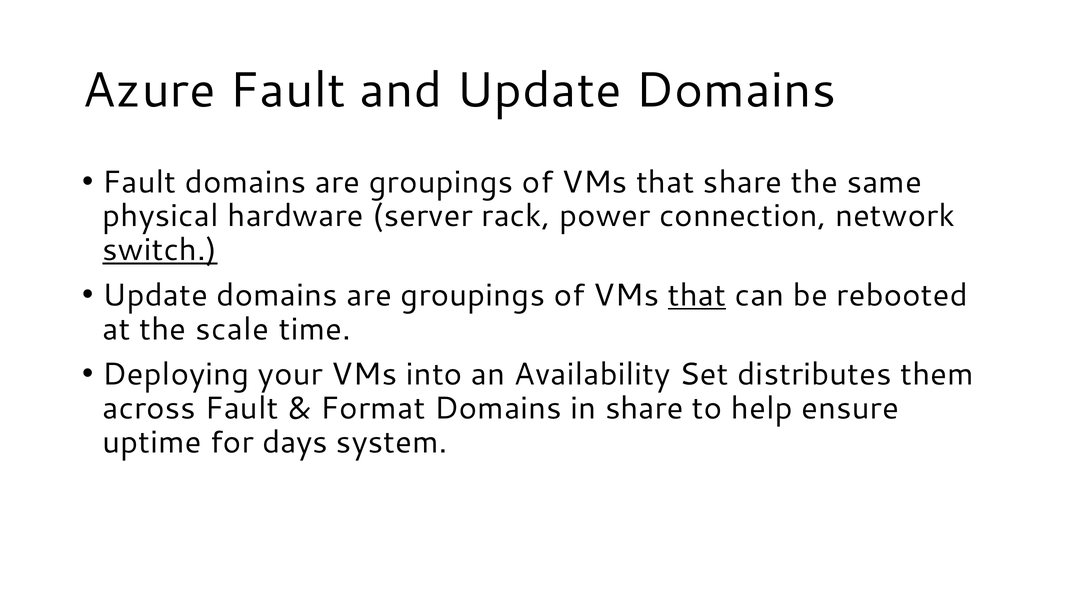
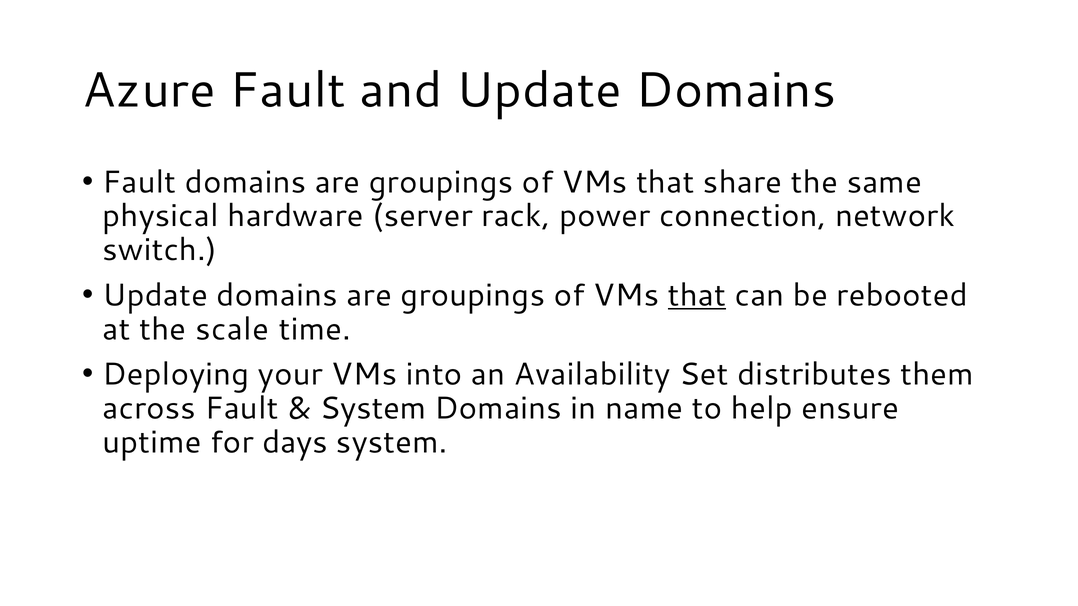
switch underline: present -> none (160, 250)
Format: Format -> System (373, 409)
in share: share -> name (644, 409)
